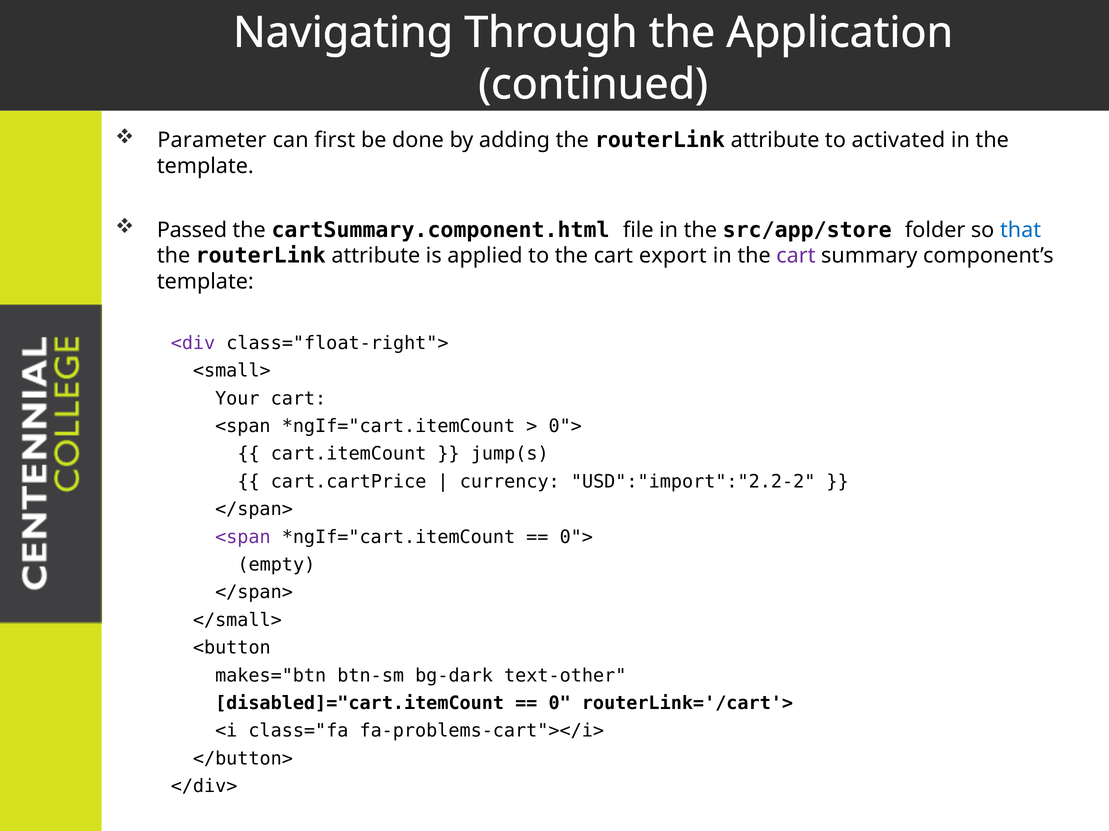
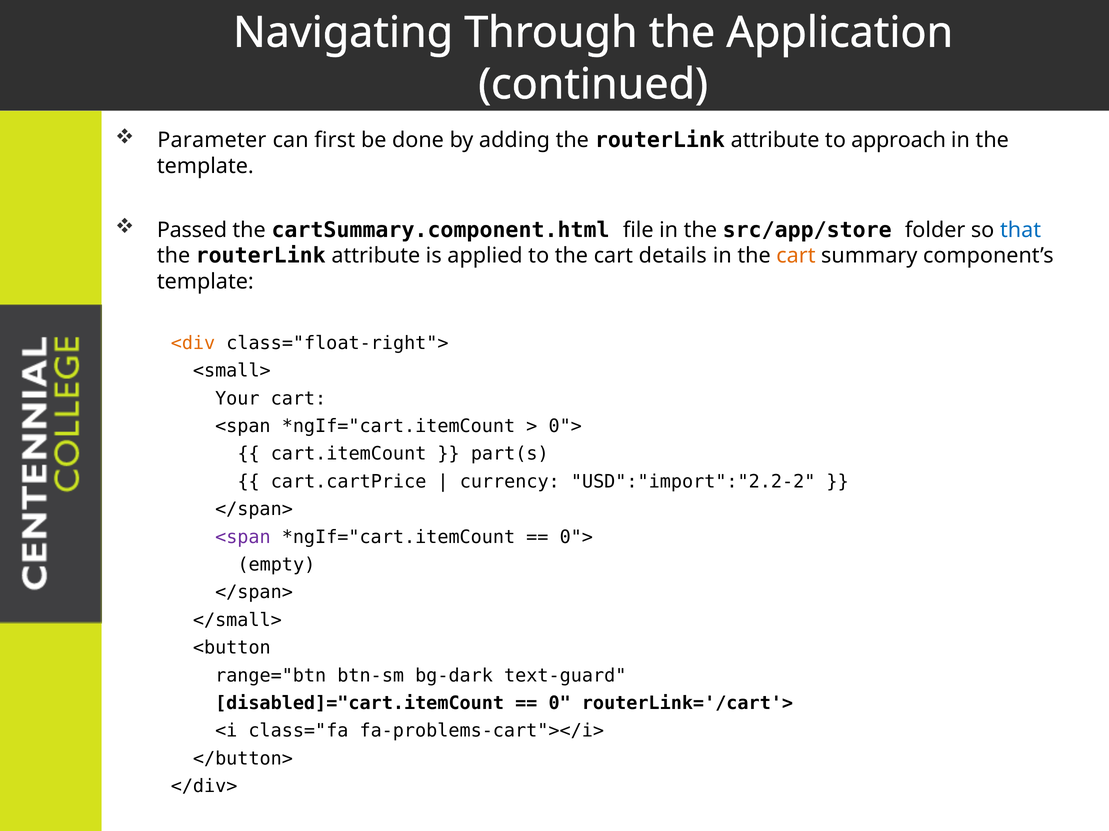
activated: activated -> approach (899, 140)
export: export -> details (673, 256)
cart colour: purple -> orange (796, 256)
<div colour: purple -> orange (193, 343)
jump(s: jump(s -> part(s (510, 454)
makes="btn: makes="btn -> range="btn (271, 676)
text-other: text-other -> text-guard (565, 676)
